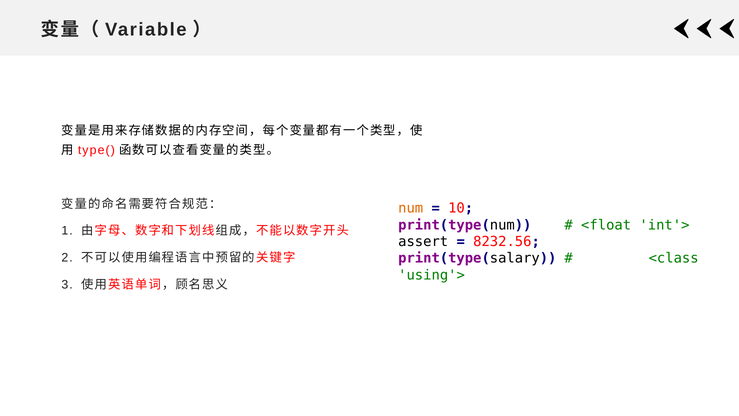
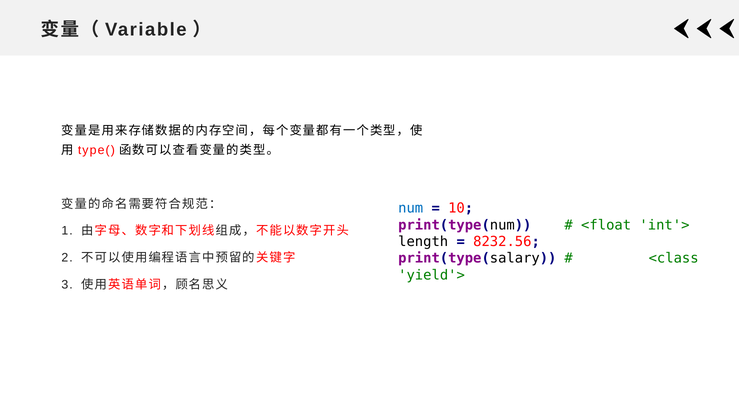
num colour: orange -> blue (411, 208)
assert: assert -> length (423, 241)
using'>: using'> -> yield'> (432, 275)
